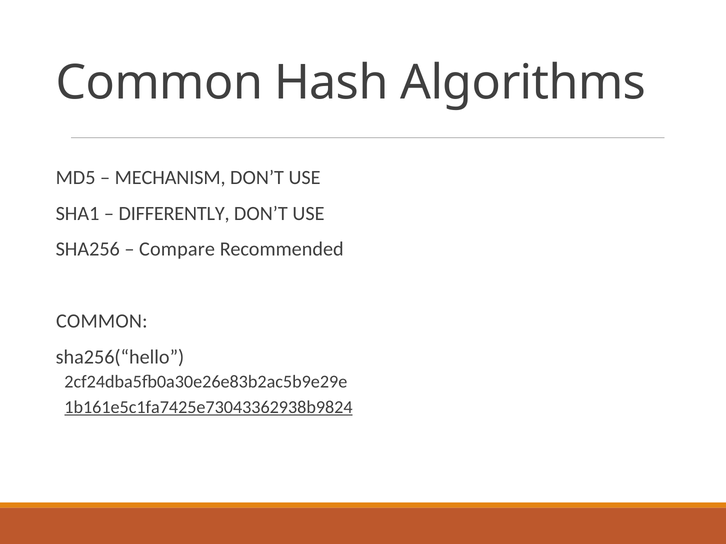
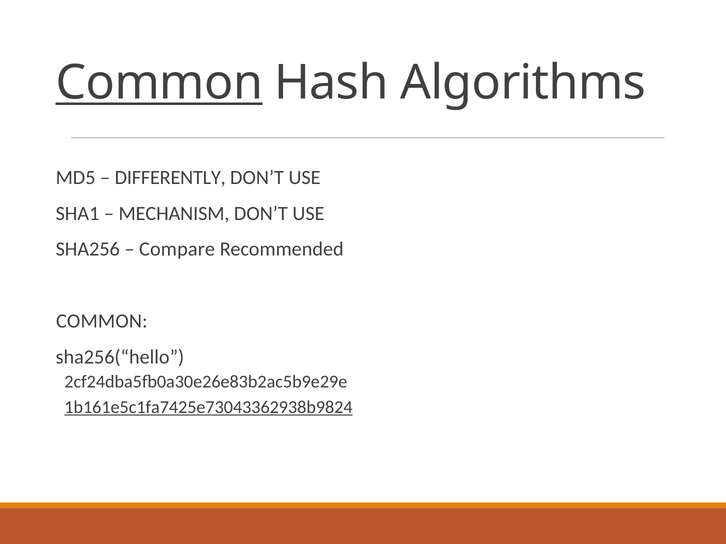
Common underline: none -> present (159, 83)
MECHANISM: MECHANISM -> DIFFERENTLY (170, 178)
DIFFERENTLY: DIFFERENTLY -> MECHANISM (174, 214)
